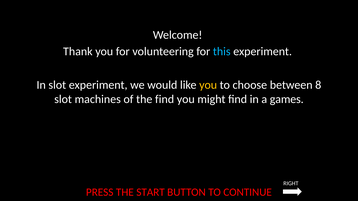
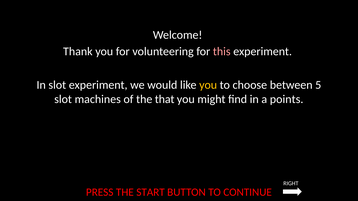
this colour: light blue -> pink (222, 52)
8: 8 -> 5 (318, 85)
the find: find -> that (165, 99)
games: games -> points (287, 99)
